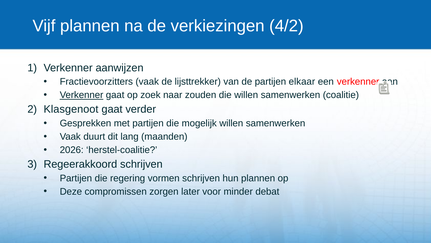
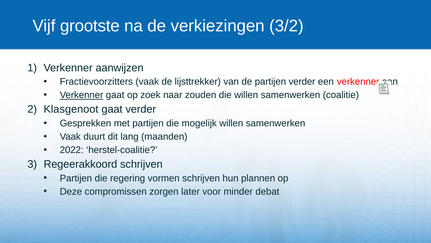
Vijf plannen: plannen -> grootste (90, 26)
4/2: 4/2 -> 3/2 (286, 26)
partijen elkaar: elkaar -> verder (302, 81)
2026: 2026 -> 2022 (72, 150)
